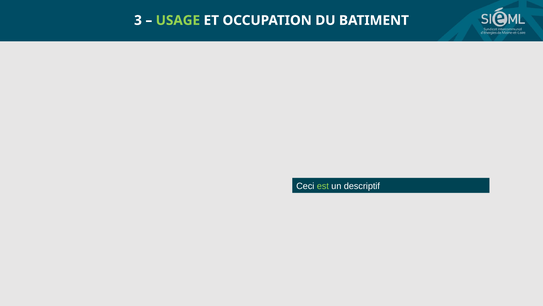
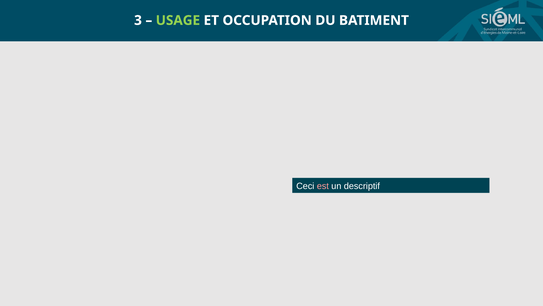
est colour: light green -> pink (323, 186)
